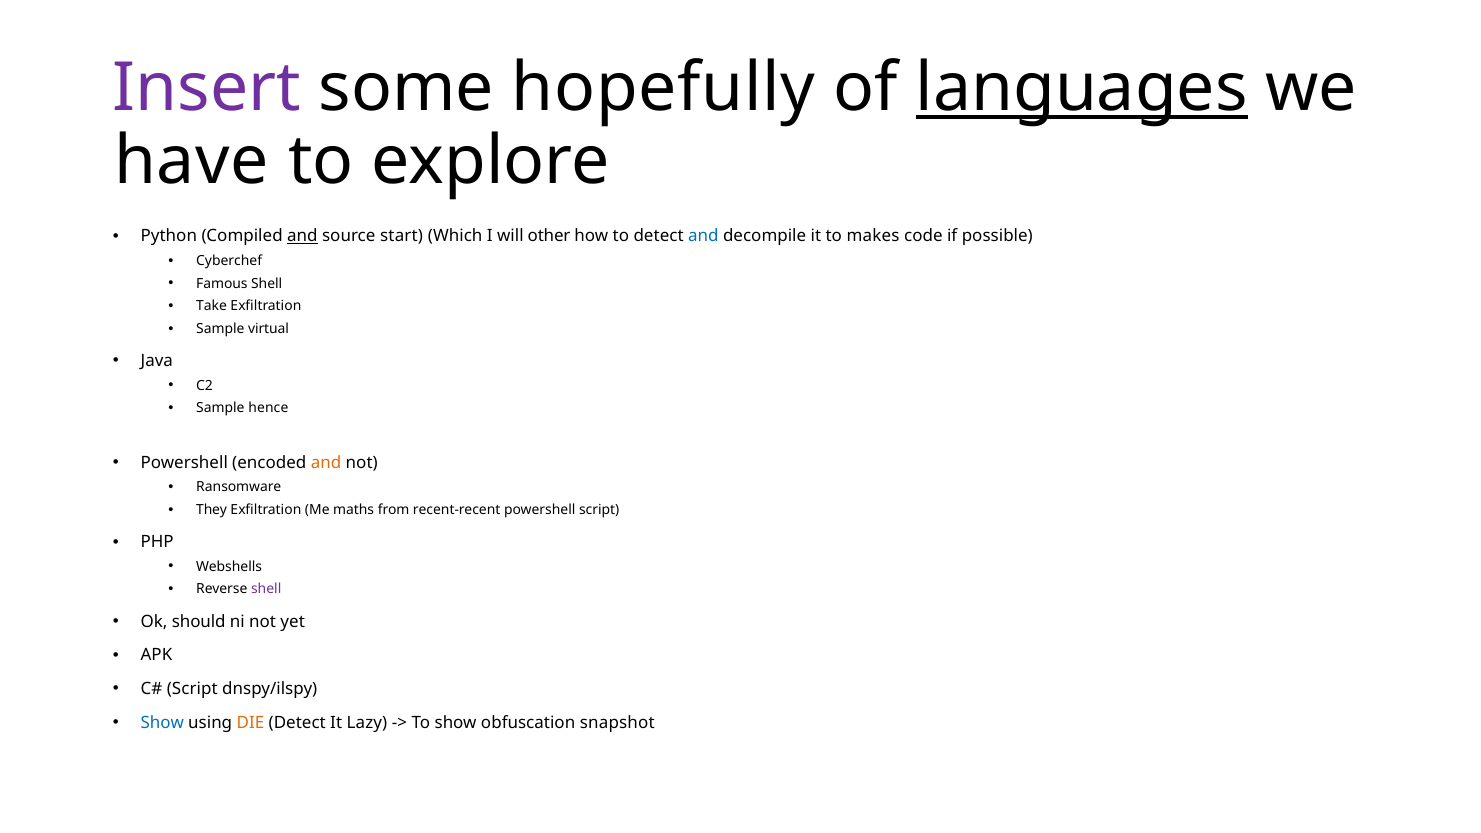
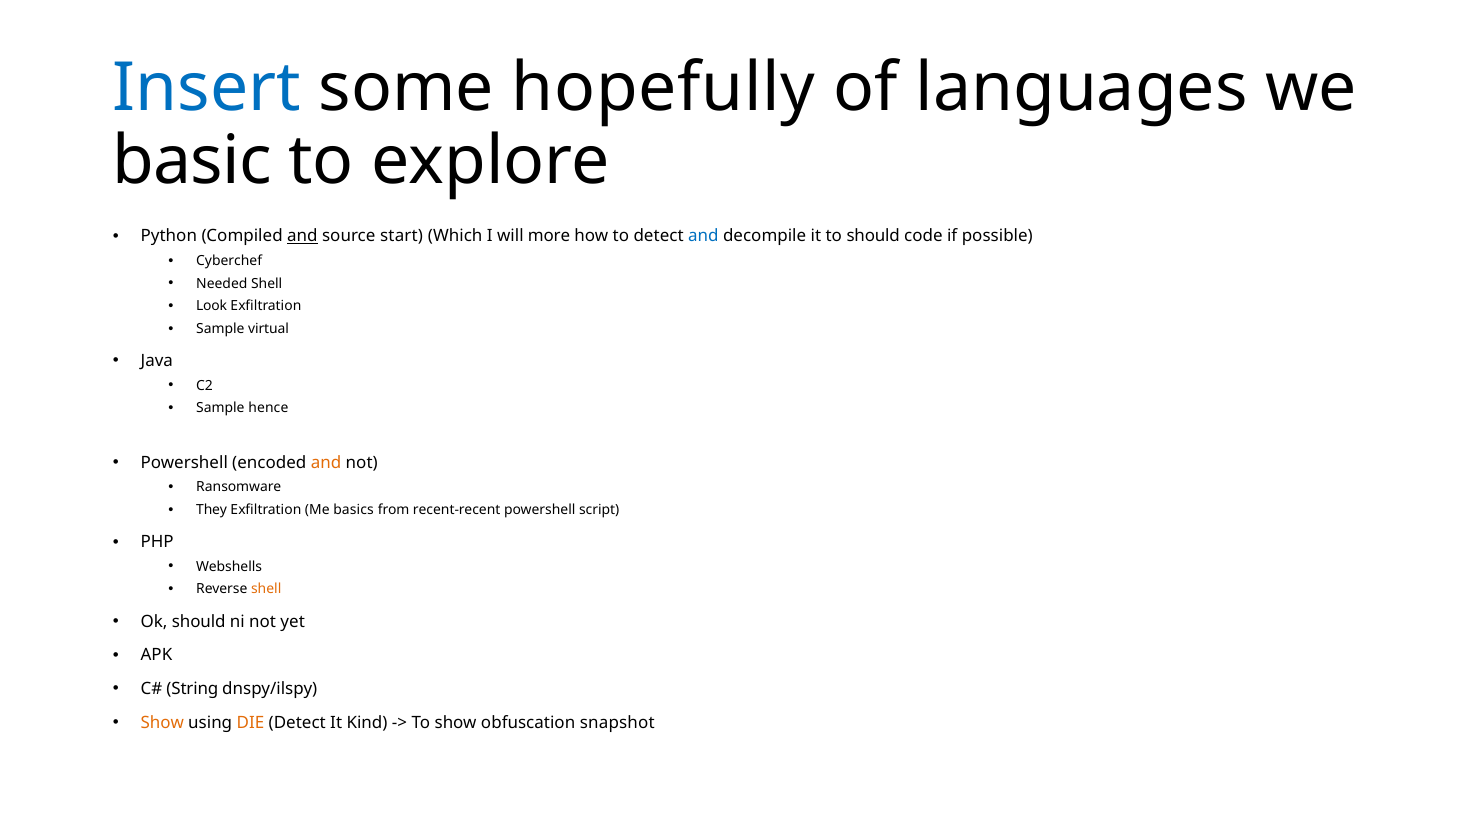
Insert colour: purple -> blue (207, 88)
languages underline: present -> none (1082, 88)
have: have -> basic (192, 161)
other: other -> more (549, 236)
to makes: makes -> should (873, 236)
Famous: Famous -> Needed (222, 284)
Take: Take -> Look (212, 306)
maths: maths -> basics (354, 510)
shell colour: purple -> orange (266, 589)
Script: Script -> String (192, 689)
Show colour: blue -> orange (162, 723)
Lazy: Lazy -> Kind (367, 723)
